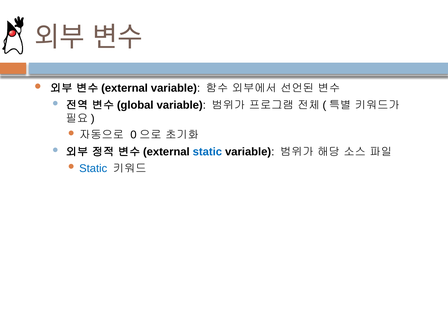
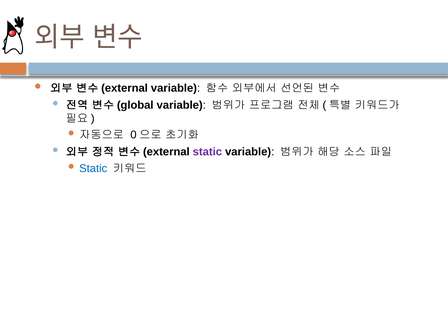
static colour: blue -> purple (207, 152)
